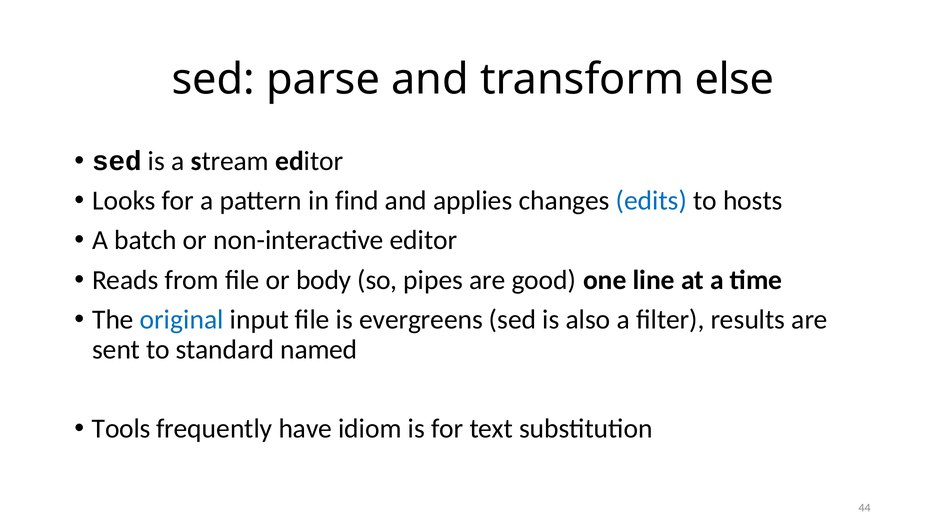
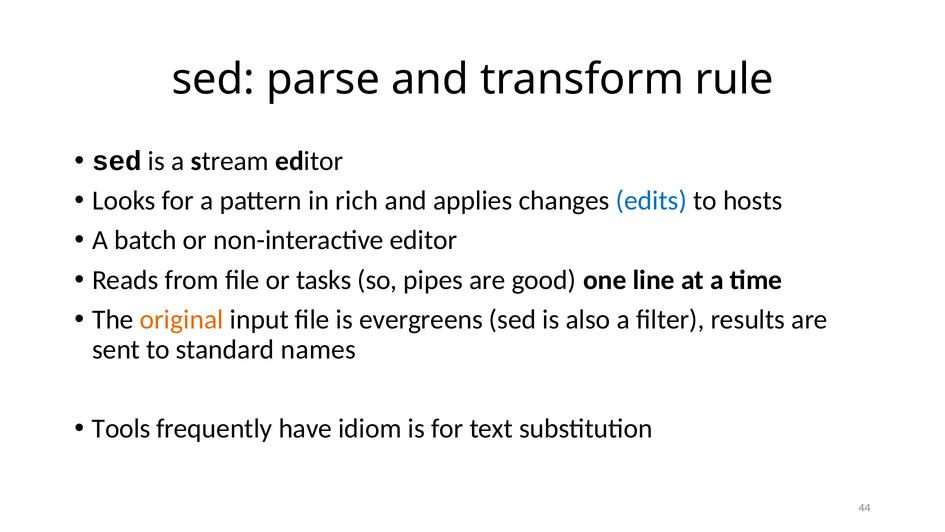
else: else -> rule (734, 79)
find: find -> rich (357, 201)
body: body -> tasks (324, 280)
original colour: blue -> orange (182, 319)
named: named -> names (319, 349)
